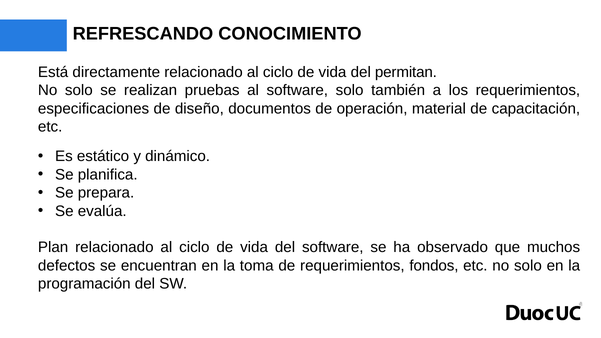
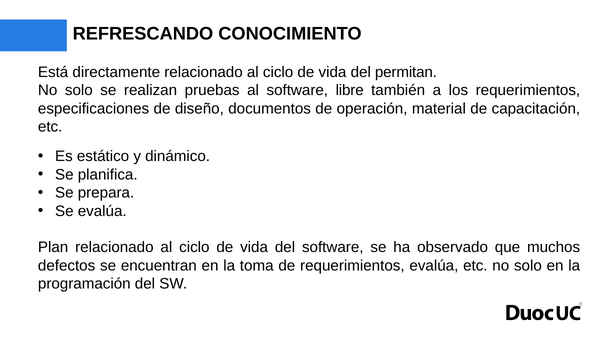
software solo: solo -> libre (350, 90)
requerimientos fondos: fondos -> evalúa (434, 266)
